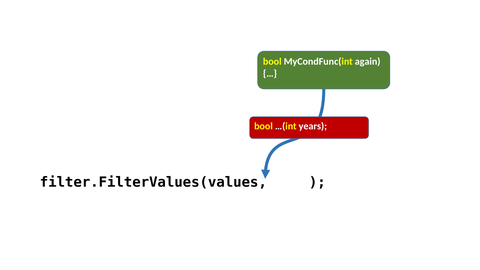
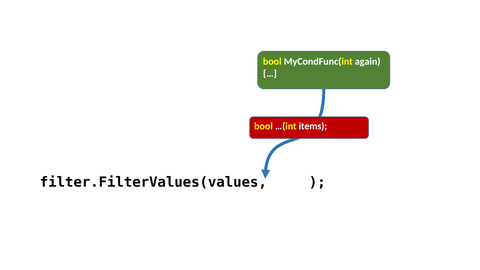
years: years -> items (313, 126)
